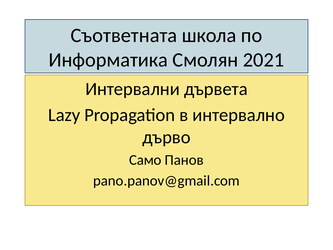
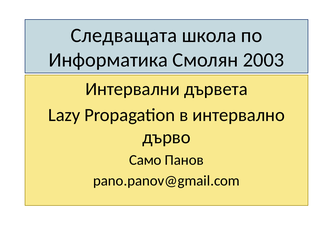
Съответната: Съответната -> Следващата (124, 35)
2021: 2021 -> 2003 (264, 60)
